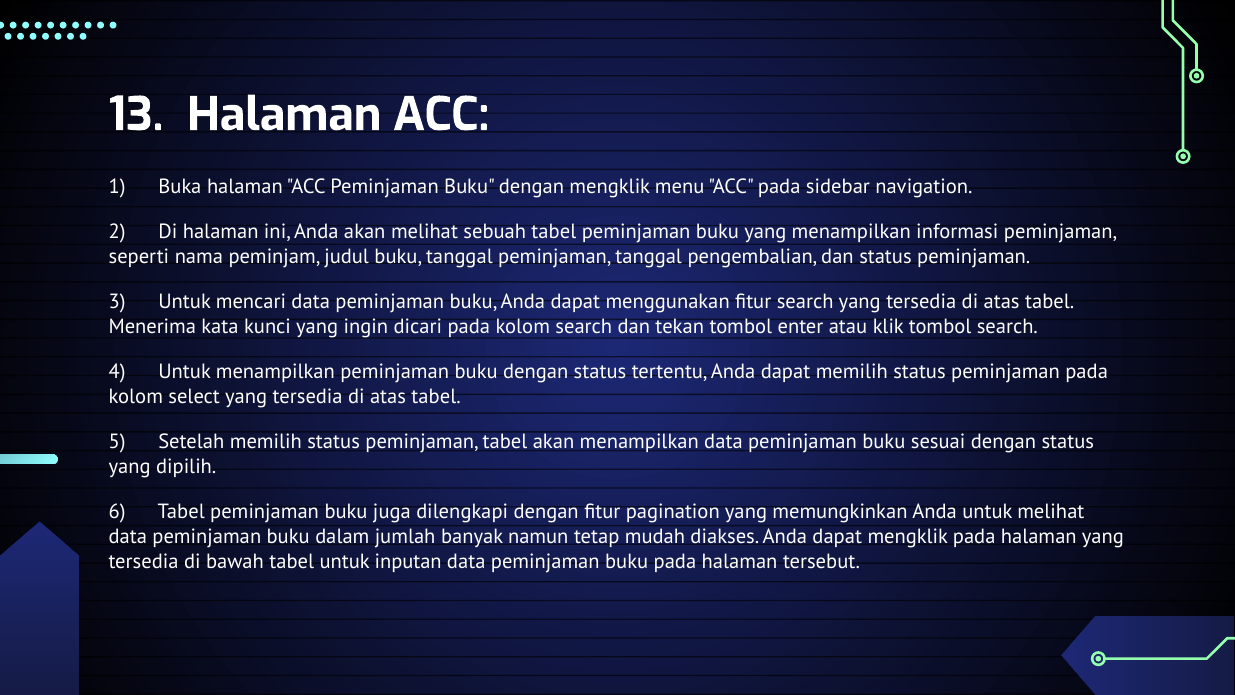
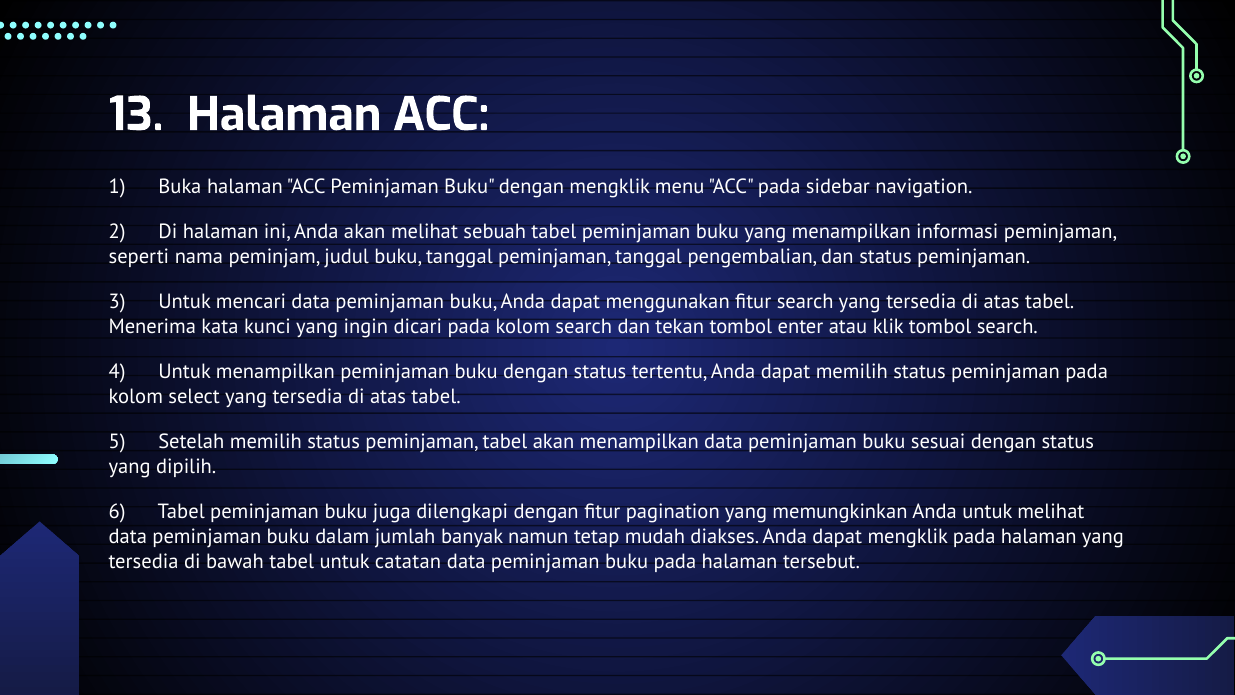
inputan: inputan -> catatan (408, 561)
